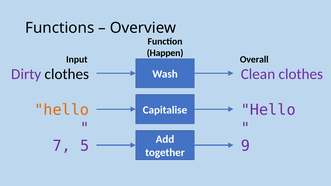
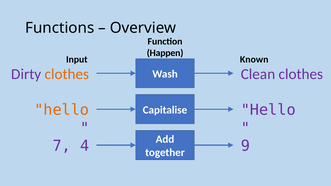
Overall: Overall -> Known (254, 59)
clothes colour: black -> orange (67, 74)
5: 5 -> 4 (85, 146)
